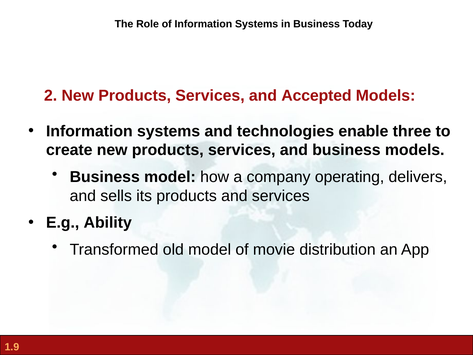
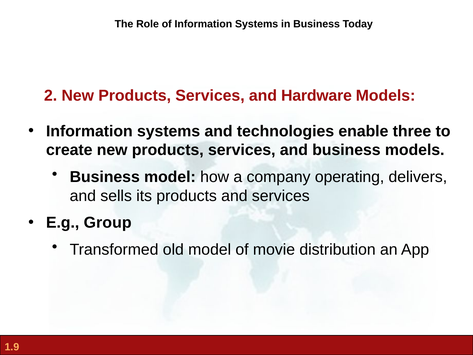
Accepted: Accepted -> Hardware (316, 96)
Ability: Ability -> Group (108, 223)
